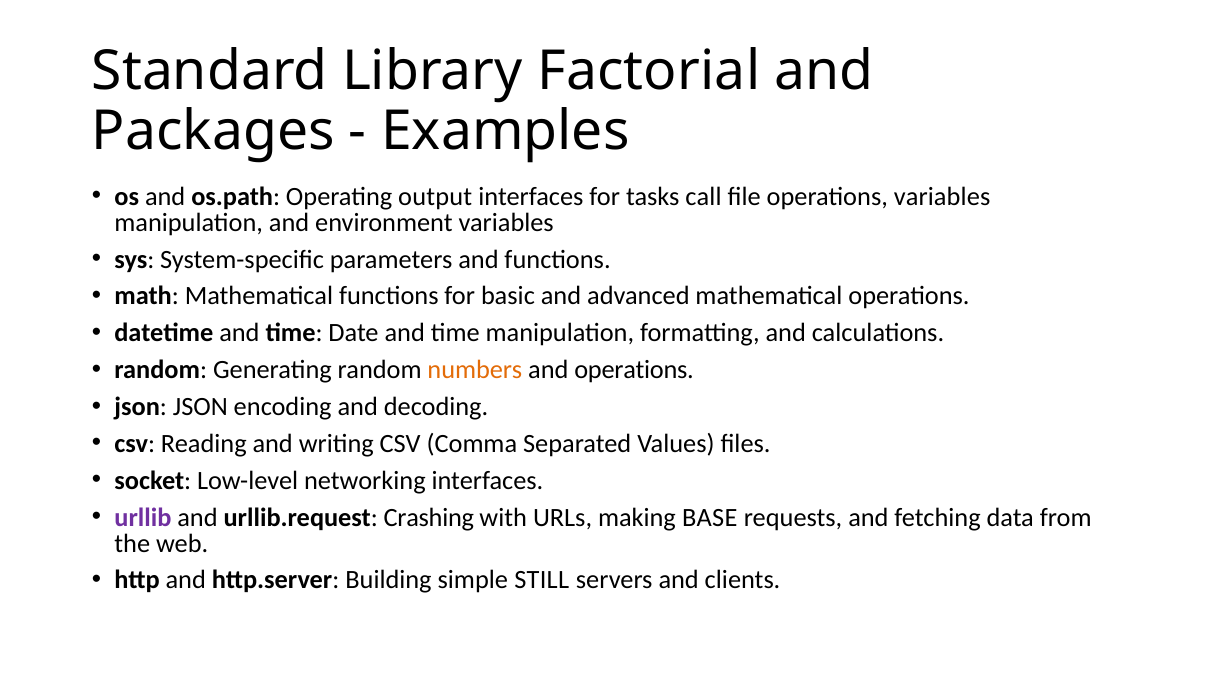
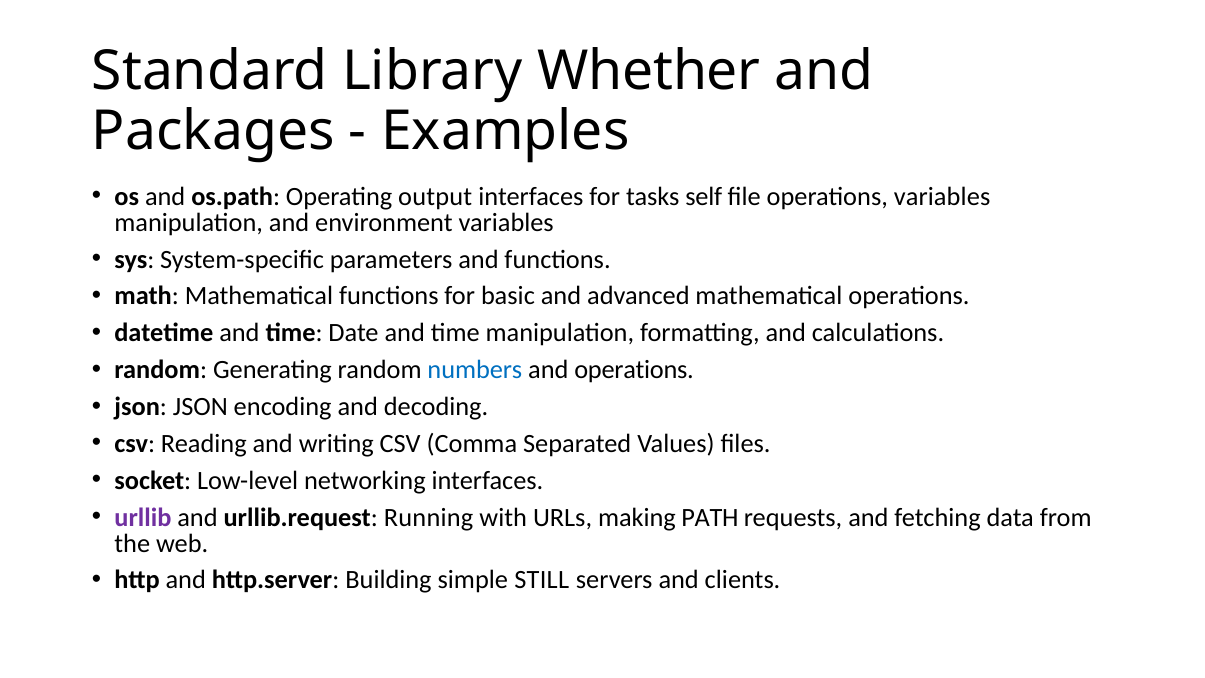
Factorial: Factorial -> Whether (649, 71)
call: call -> self (704, 197)
numbers colour: orange -> blue (475, 370)
Crashing: Crashing -> Running (429, 518)
BASE: BASE -> PATH (710, 518)
